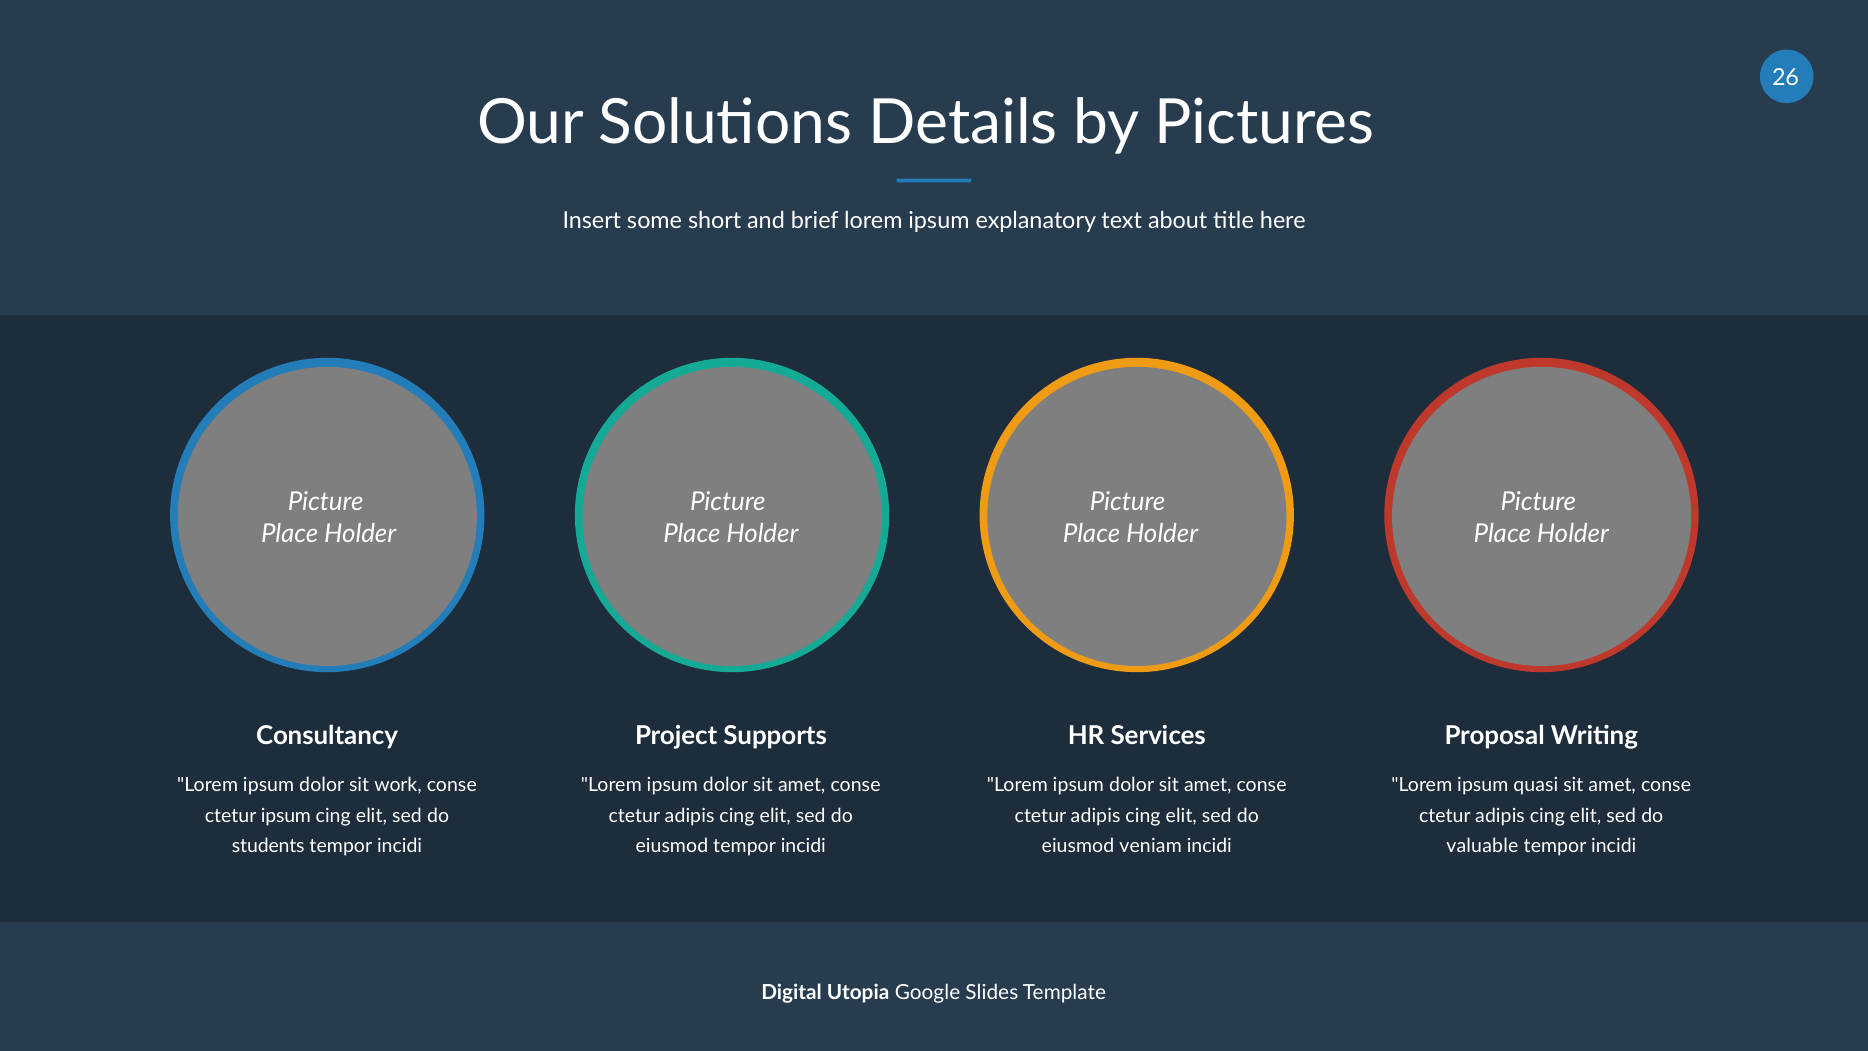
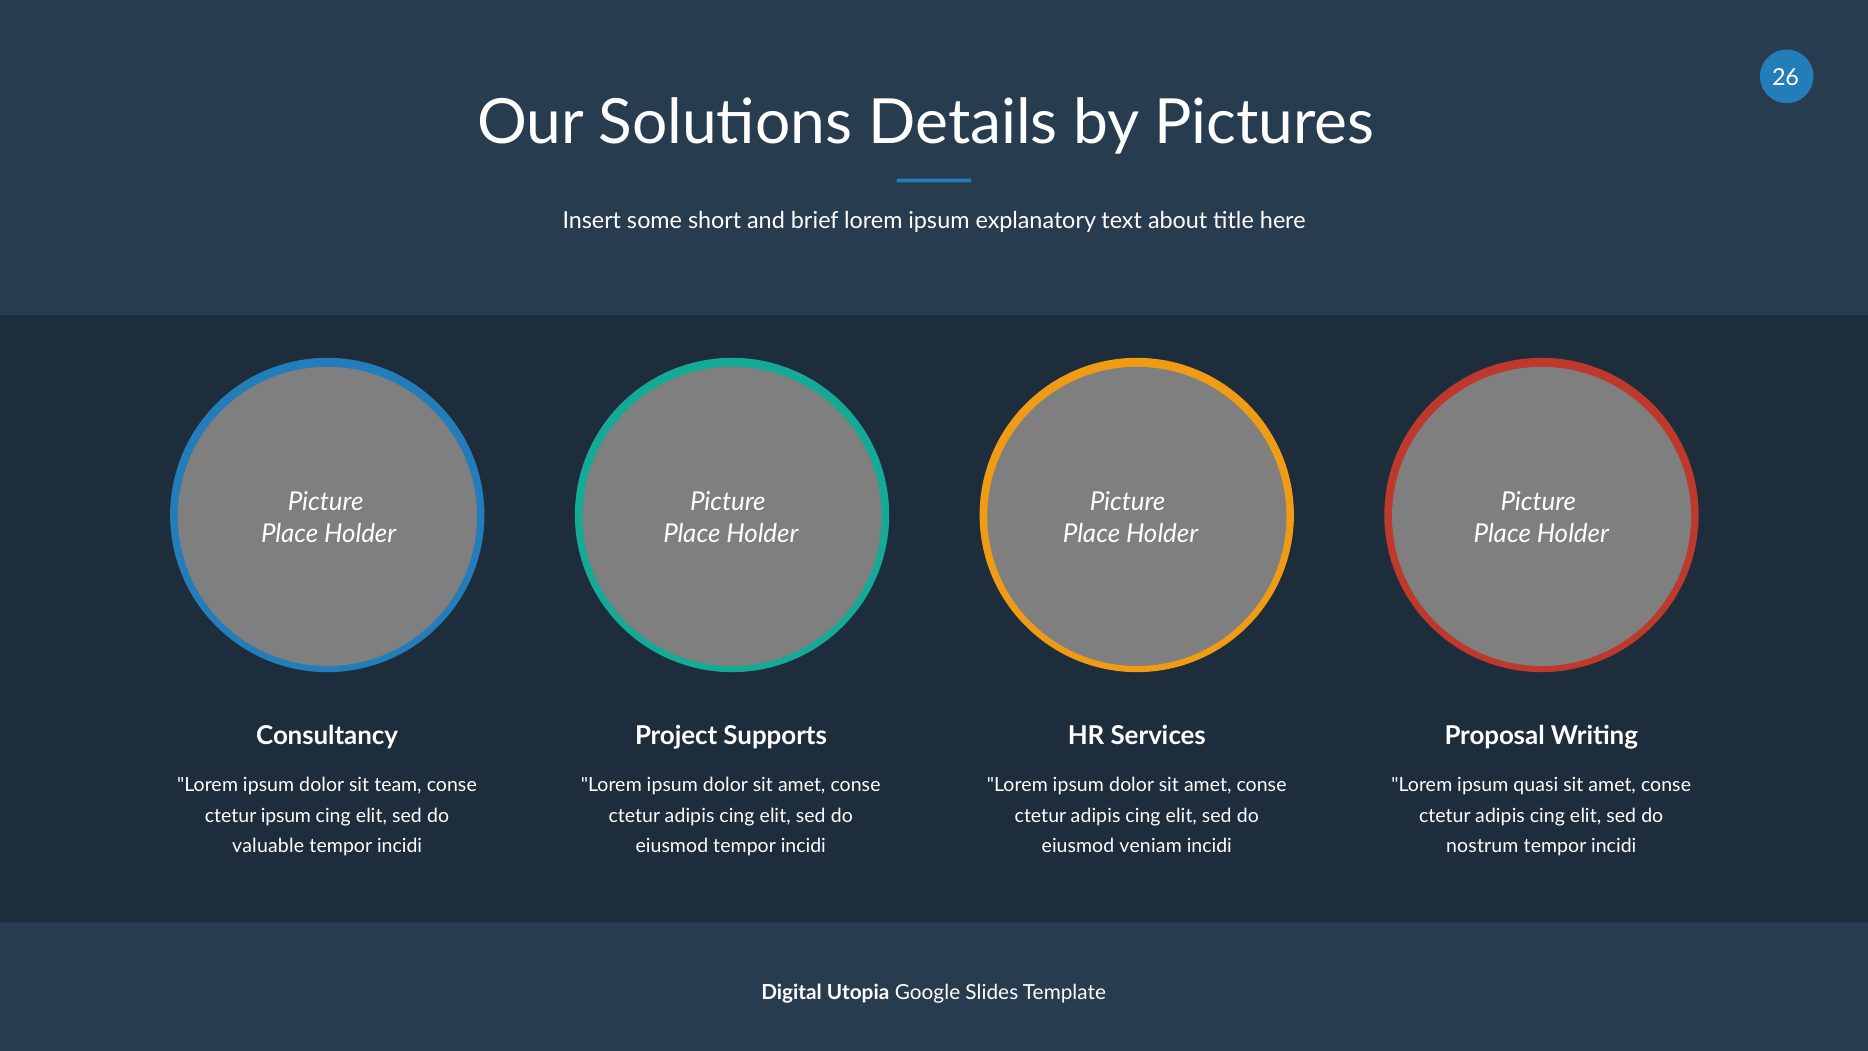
work: work -> team (398, 785)
students: students -> valuable (268, 846)
valuable: valuable -> nostrum (1482, 846)
